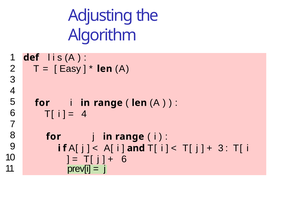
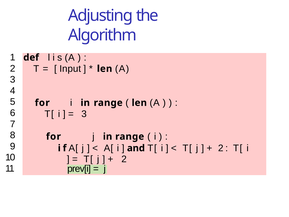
Easy: Easy -> Input (70, 69)
4: 4 -> 3 (84, 114)
3: 3 -> 2 (221, 148)
6: 6 -> 2 (124, 159)
